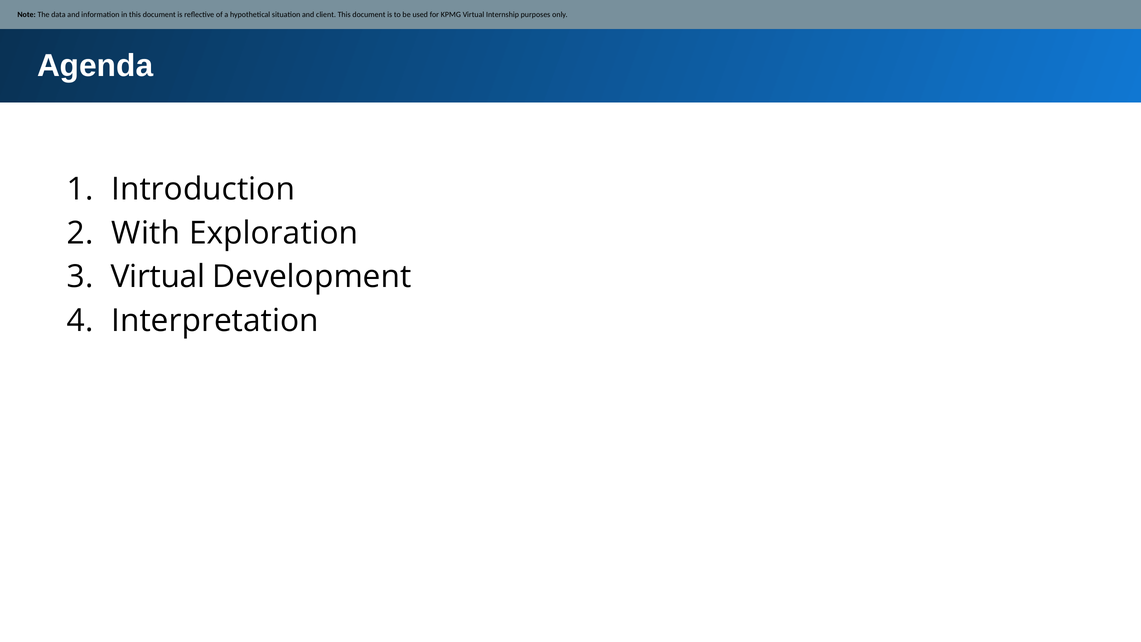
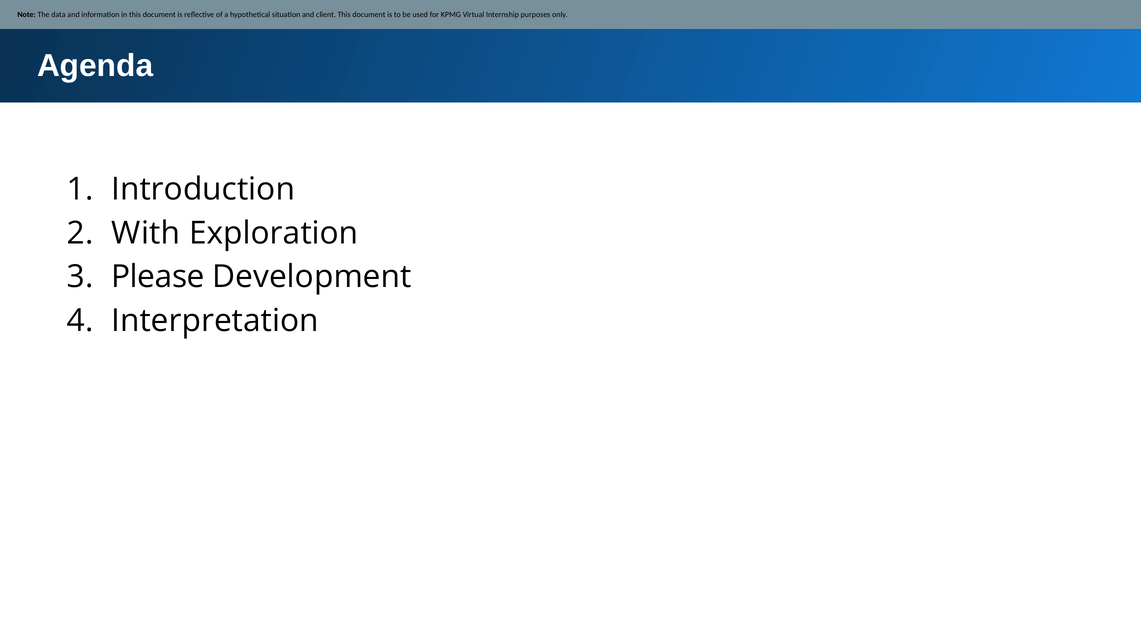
Virtual: Virtual -> Please (158, 277)
